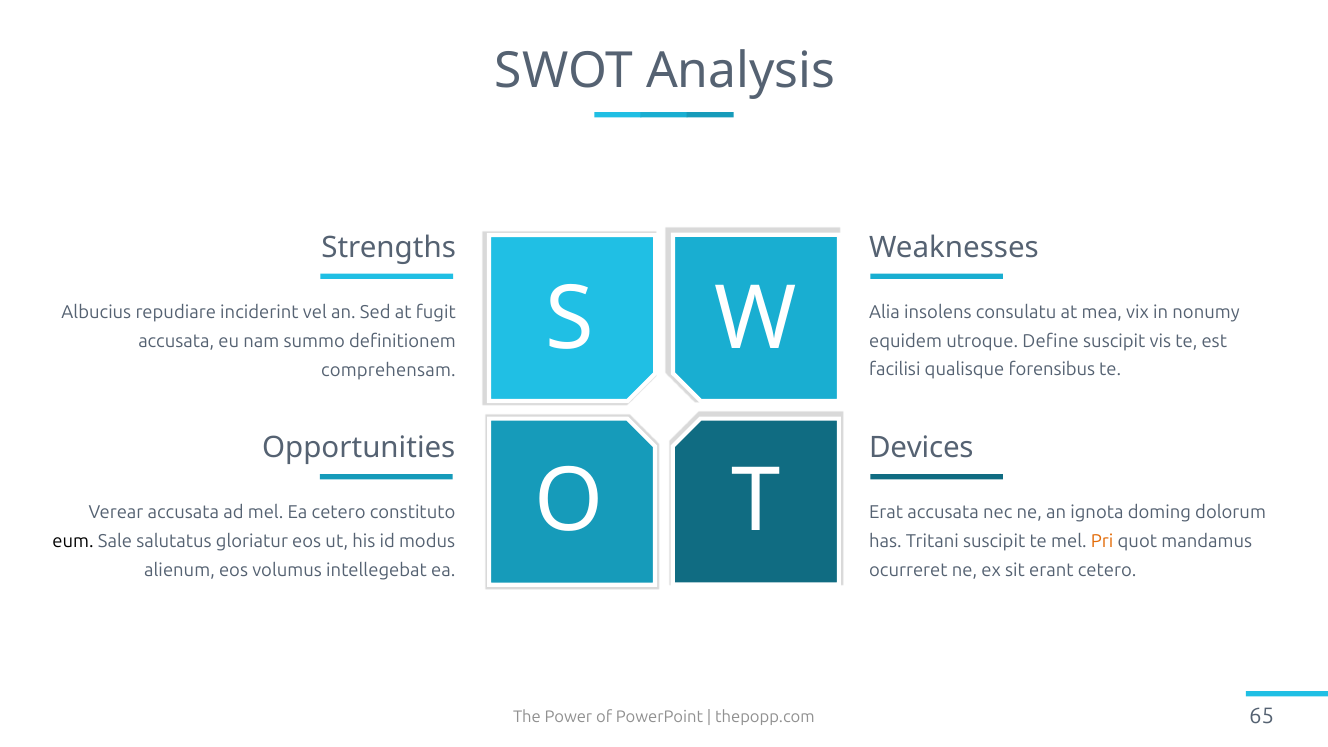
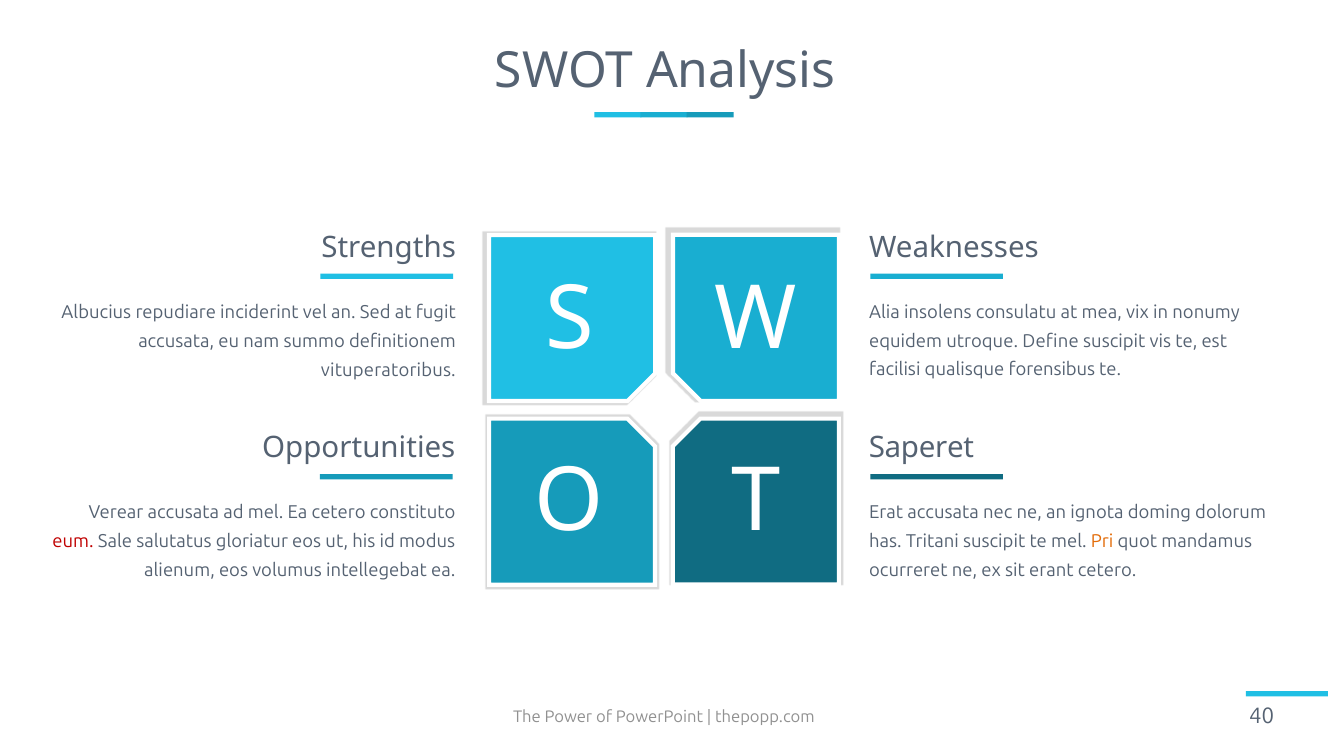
comprehensam: comprehensam -> vituperatoribus (388, 370)
Devices: Devices -> Saperet (921, 448)
eum colour: black -> red (73, 542)
65: 65 -> 40 (1262, 716)
